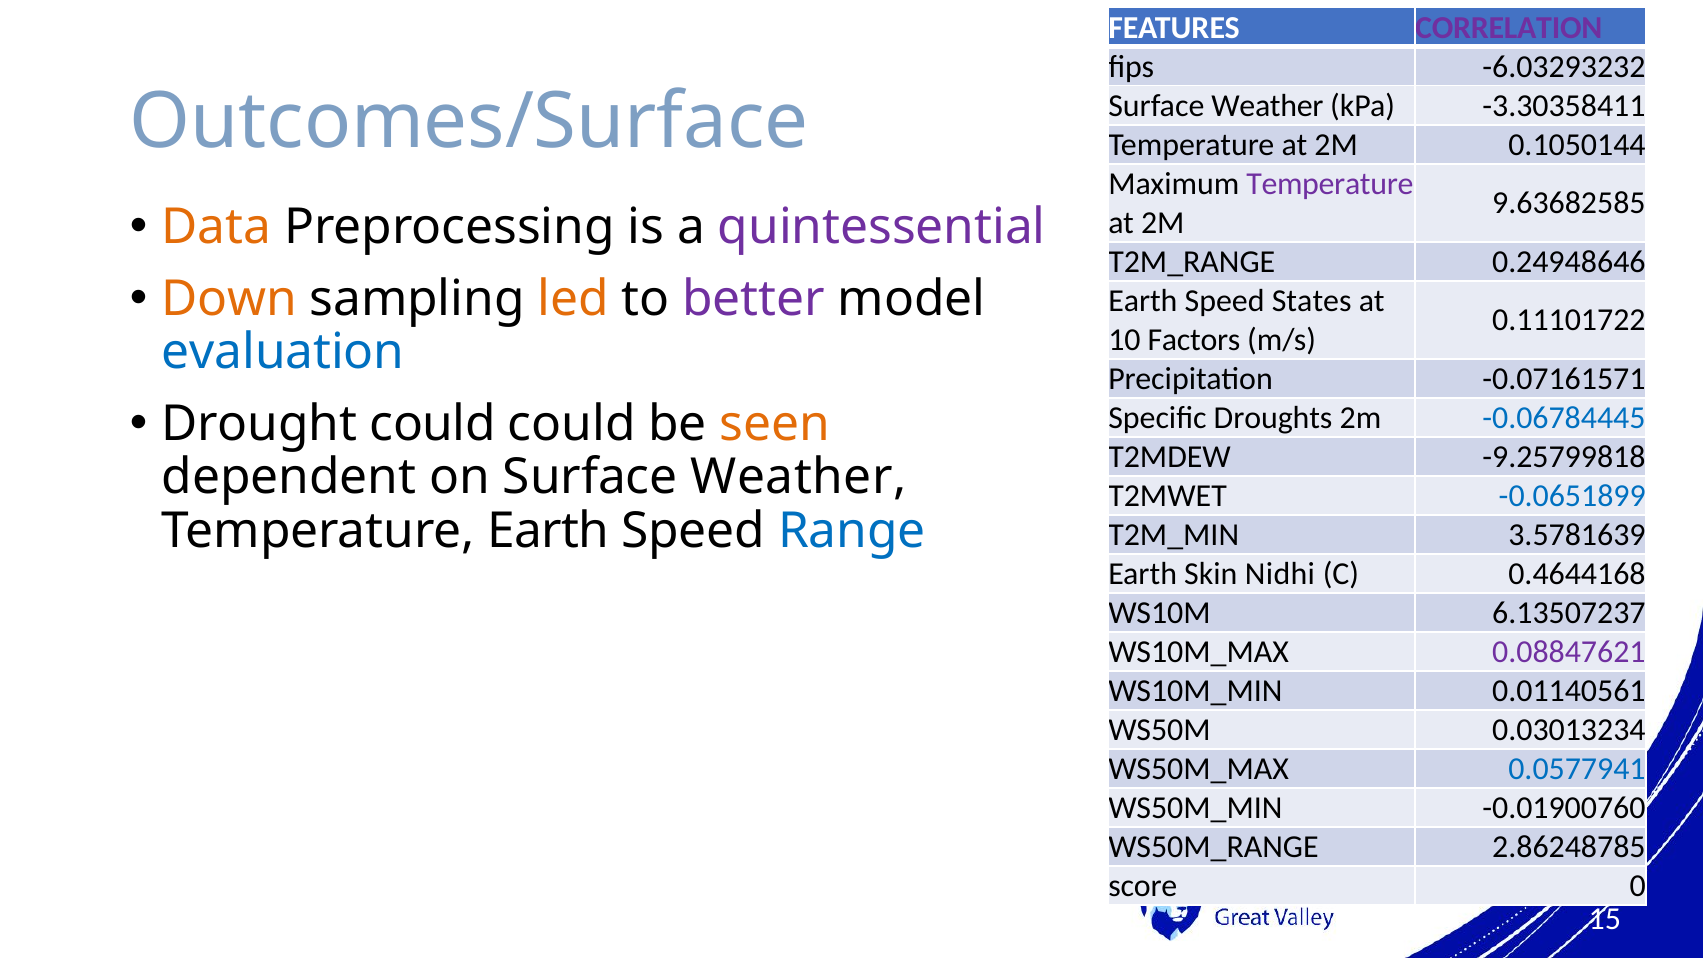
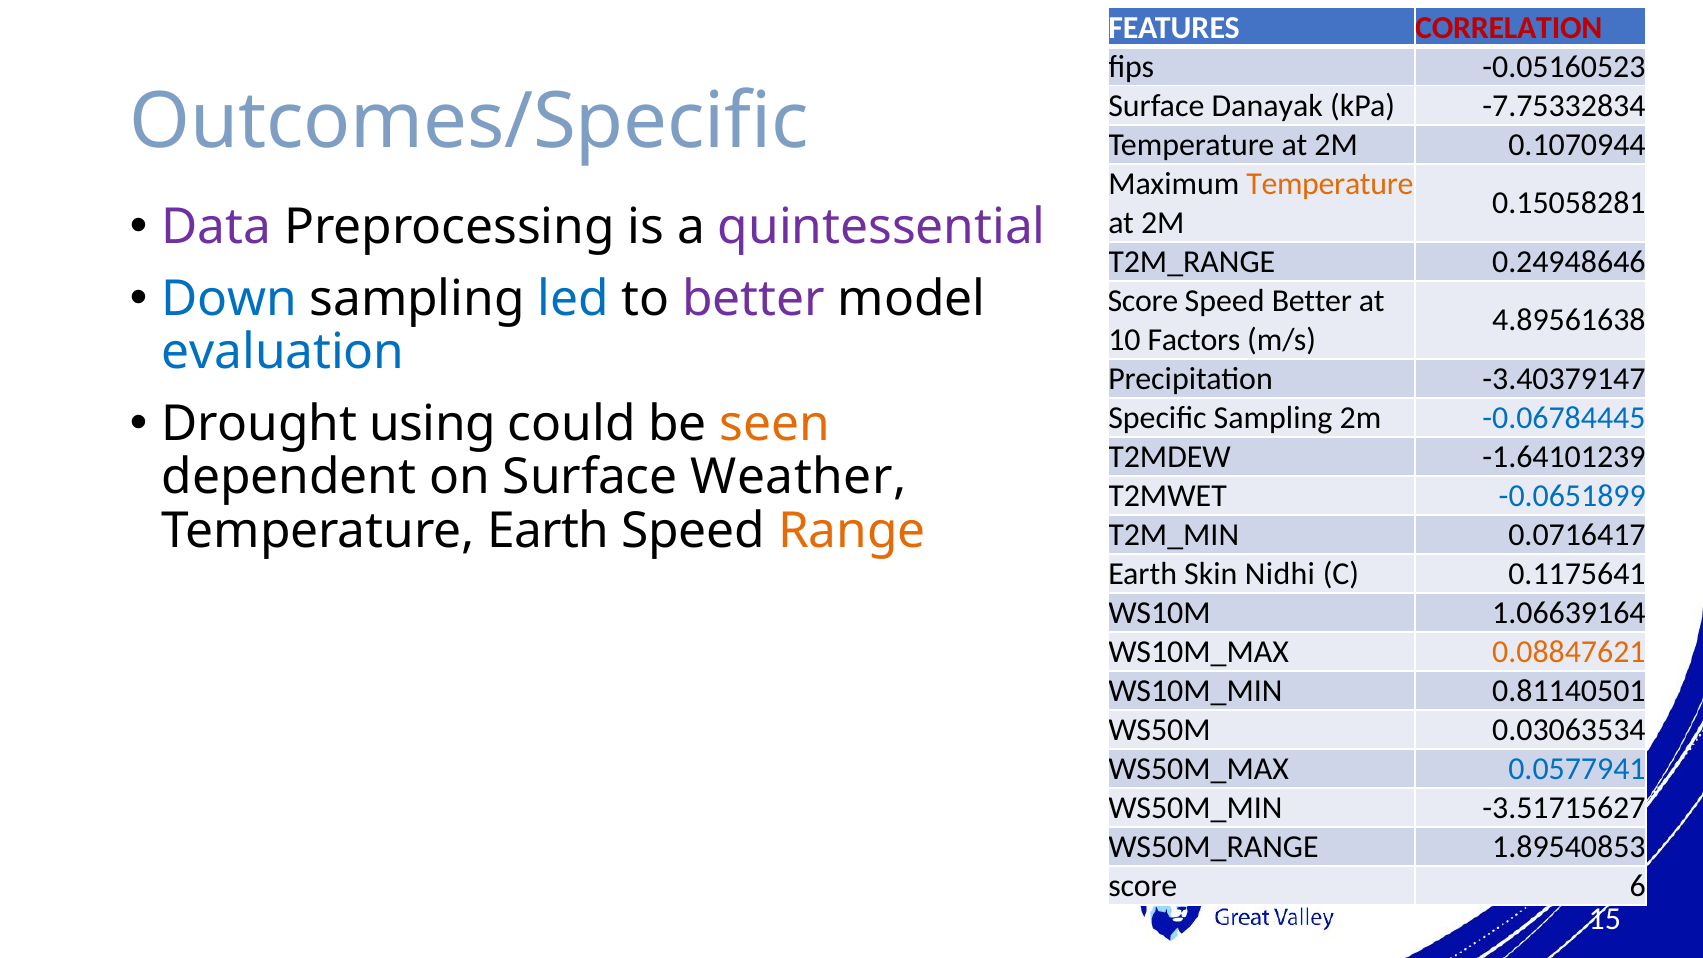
CORRELATION colour: purple -> red (1509, 28)
-6.03293232: -6.03293232 -> -0.05160523 (1564, 67)
Weather: Weather -> Danayak (1267, 106)
-3.30358411: -3.30358411 -> -7.75332834 (1564, 106)
Outcomes/Surface: Outcomes/Surface -> Outcomes/Specific (469, 122)
0.1050144: 0.1050144 -> 0.1070944 (1577, 145)
Temperature colour: purple -> orange (1330, 184)
9.63682585: 9.63682585 -> 0.15058281 (1569, 203)
Data colour: orange -> purple (217, 227)
Down colour: orange -> blue (229, 299)
led colour: orange -> blue (573, 299)
Earth: Earth -> Score (1143, 301)
Speed States: States -> Better (1312, 301)
0.11101722: 0.11101722 -> 4.89561638 (1569, 320)
-0.07161571: -0.07161571 -> -3.40379147 (1564, 379)
Drought could: could -> using (433, 424)
Specific Droughts: Droughts -> Sampling (1273, 418)
-9.25799818: -9.25799818 -> -1.64101239 (1564, 457)
Range colour: blue -> orange (852, 531)
3.5781639: 3.5781639 -> 0.0716417 (1577, 535)
0.4644168: 0.4644168 -> 0.1175641 (1577, 574)
6.13507237: 6.13507237 -> 1.06639164 (1569, 613)
0.08847621 colour: purple -> orange (1569, 652)
0.01140561: 0.01140561 -> 0.81140501 (1569, 691)
0.03013234: 0.03013234 -> 0.03063534 (1569, 730)
-0.01900760: -0.01900760 -> -3.51715627 (1564, 808)
2.86248785: 2.86248785 -> 1.89540853 (1569, 847)
0: 0 -> 6 (1638, 886)
